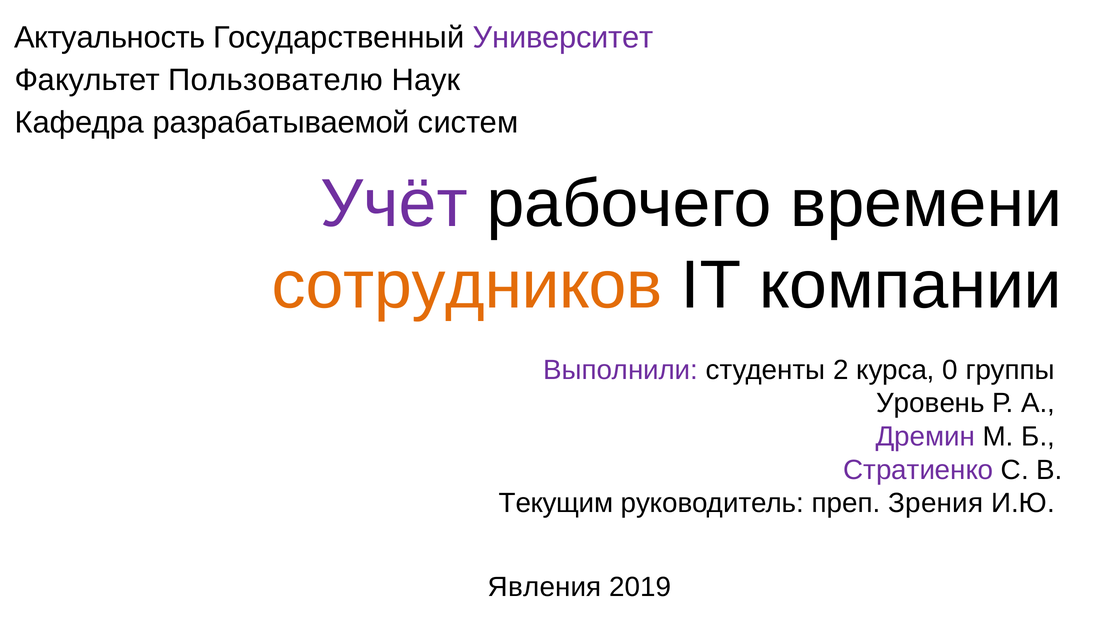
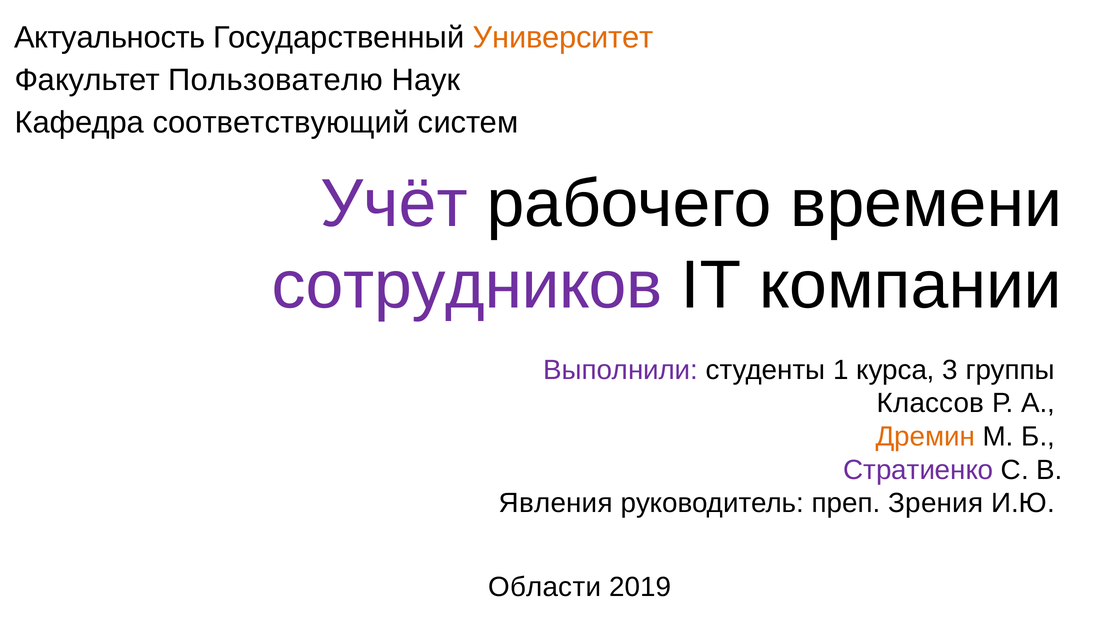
Университет colour: purple -> orange (563, 37)
разрабатываемой: разрабатываемой -> соответствующий (281, 123)
сотрудников colour: orange -> purple (467, 286)
2: 2 -> 1 (841, 370)
0: 0 -> 3 (950, 370)
Уровень: Уровень -> Классов (930, 404)
Дремин colour: purple -> orange (925, 437)
Текущим: Текущим -> Явления (556, 504)
Явления: Явления -> Области (545, 587)
